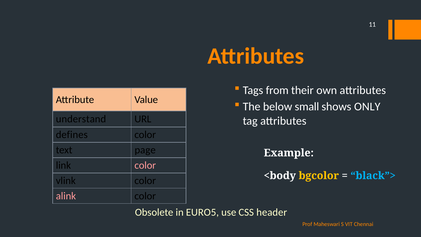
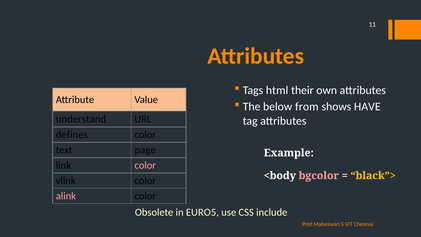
from: from -> html (277, 90)
small: small -> from (307, 107)
ONLY: ONLY -> HAVE (367, 107)
bgcolor colour: yellow -> pink (319, 176)
black”> colour: light blue -> yellow (373, 176)
header: header -> include (272, 212)
